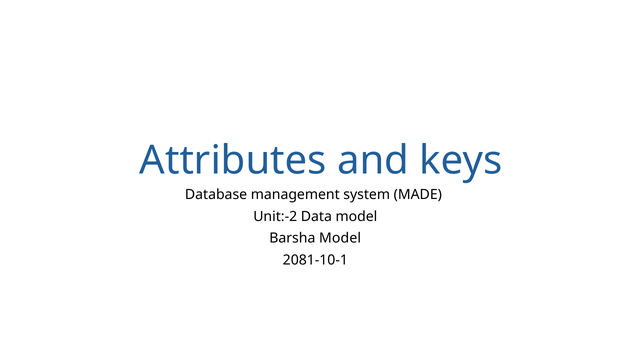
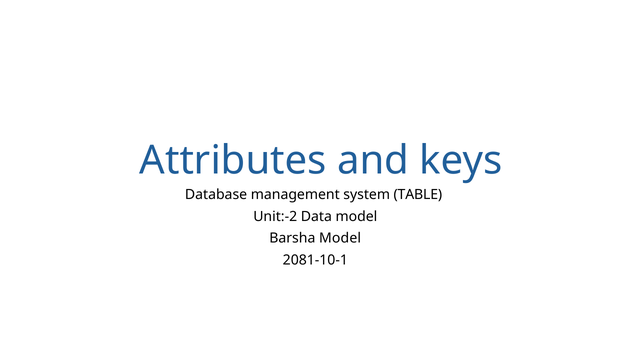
MADE: MADE -> TABLE (418, 195)
